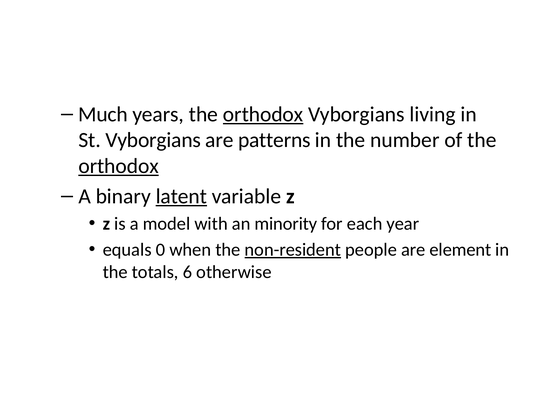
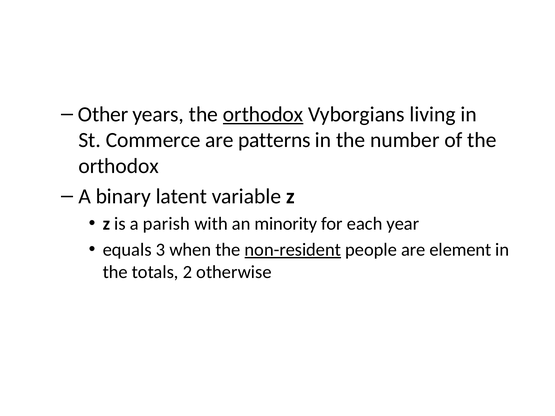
Much: Much -> Other (103, 114)
St Vyborgians: Vyborgians -> Commerce (153, 140)
orthodox underline: present -> none (119, 166)
latent underline: present -> none (181, 196)
model: model -> parish (166, 224)
0: 0 -> 3 (160, 250)
6: 6 -> 2 (187, 272)
